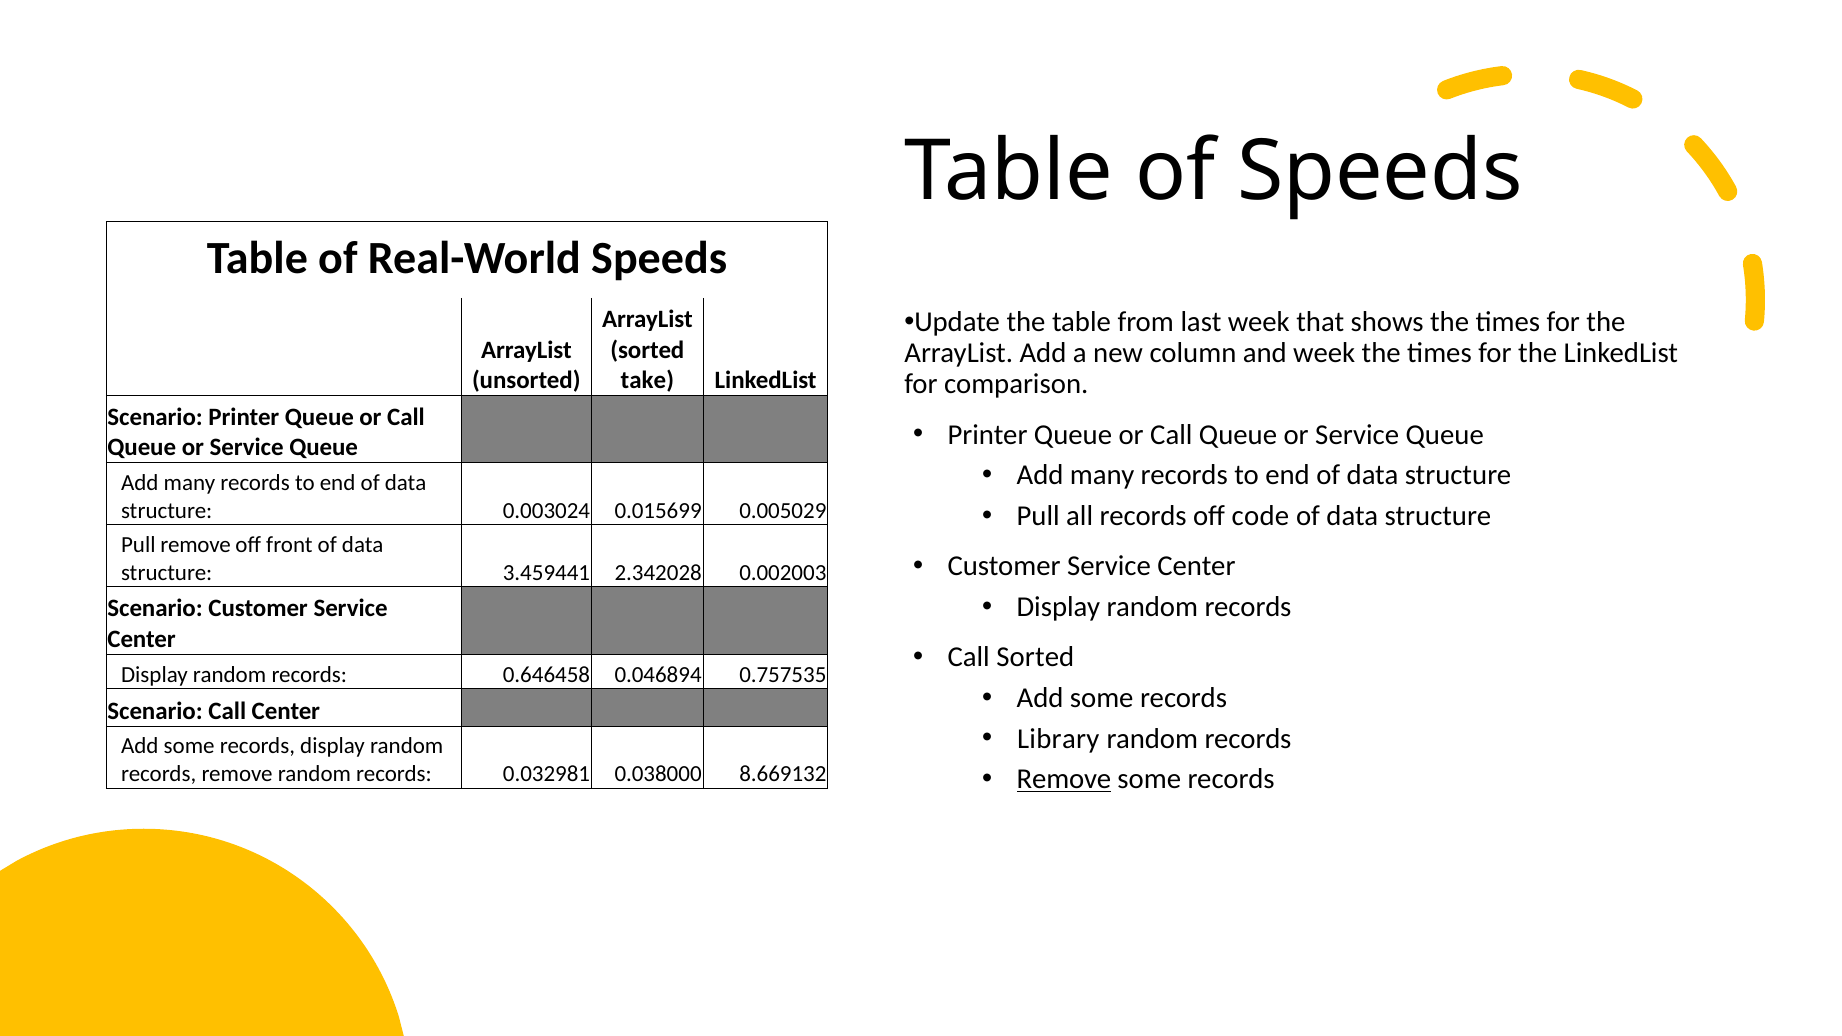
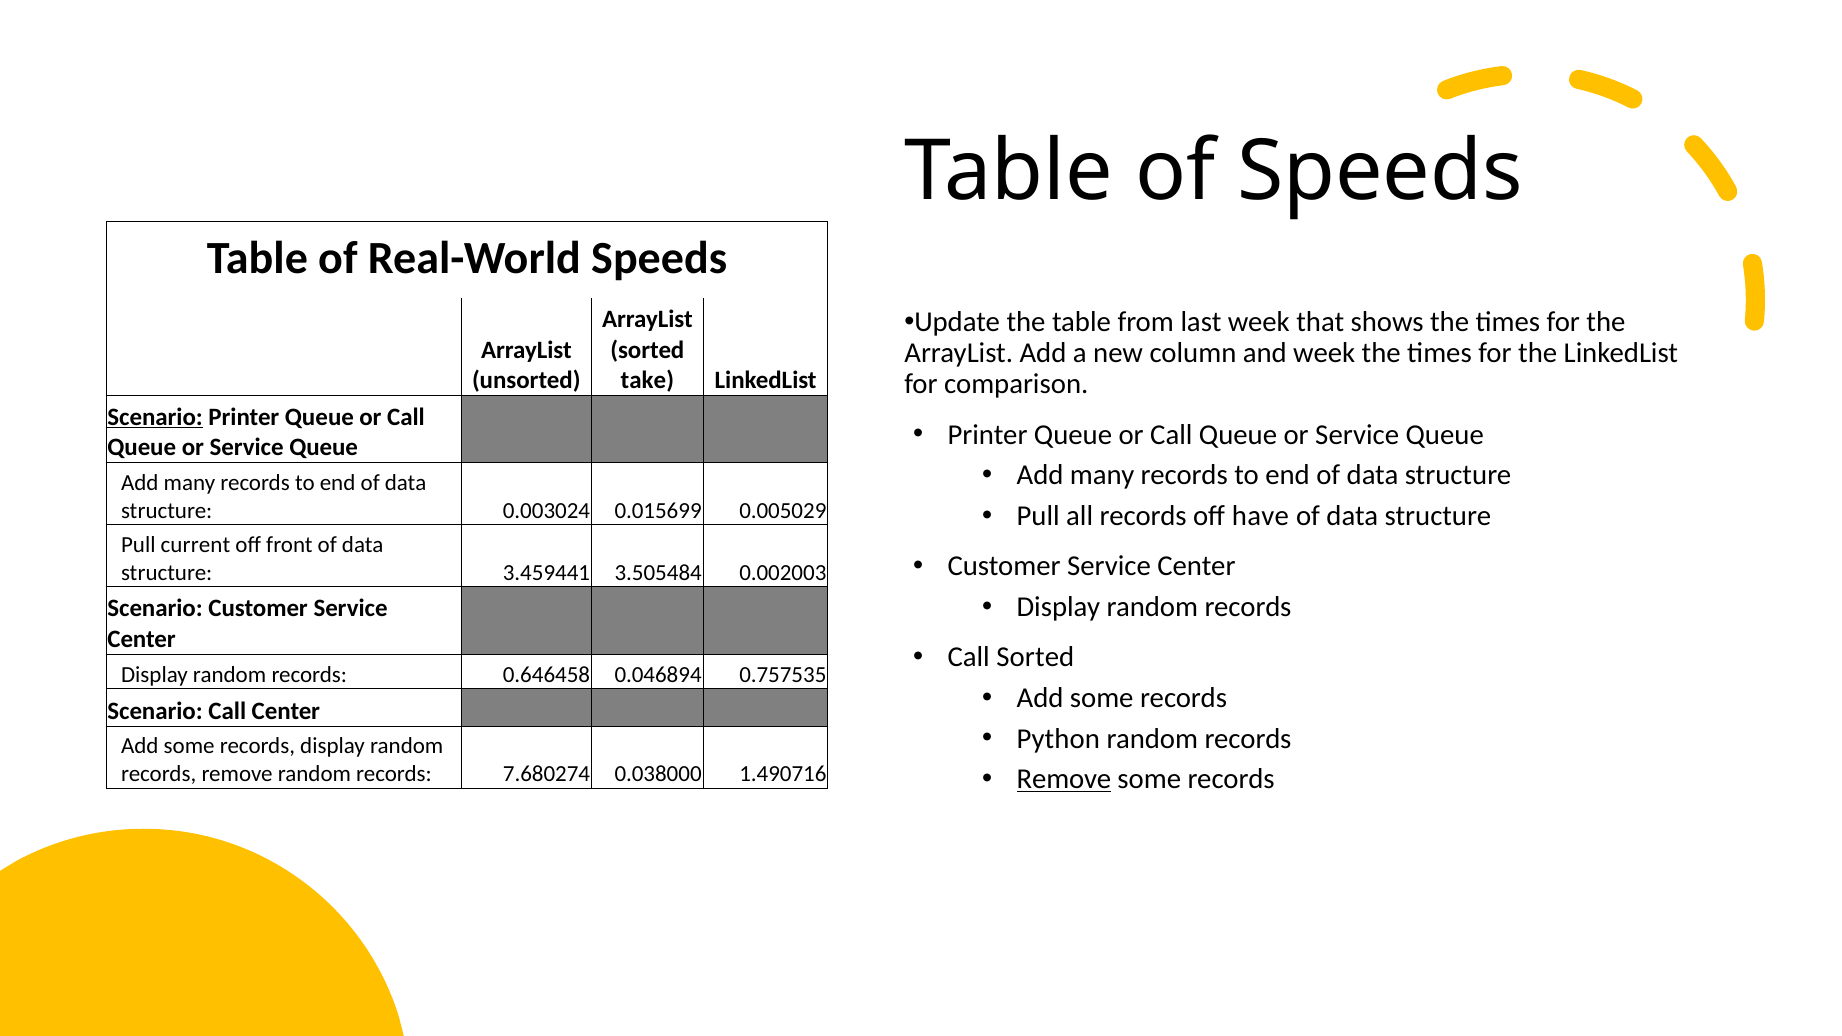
Scenario underline: none -> present (155, 417)
code: code -> have (1260, 516)
Pull remove: remove -> current (195, 545)
2.342028: 2.342028 -> 3.505484 (658, 573)
Library: Library -> Python (1058, 739)
0.032981: 0.032981 -> 7.680274 (547, 774)
8.669132: 8.669132 -> 1.490716 (783, 774)
